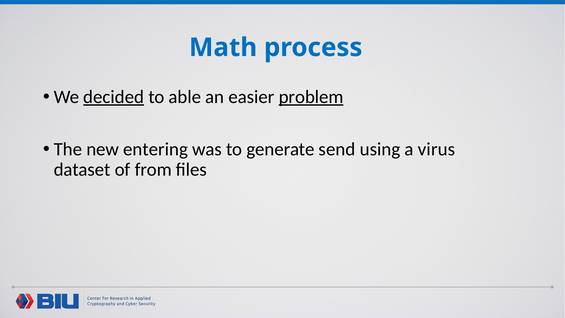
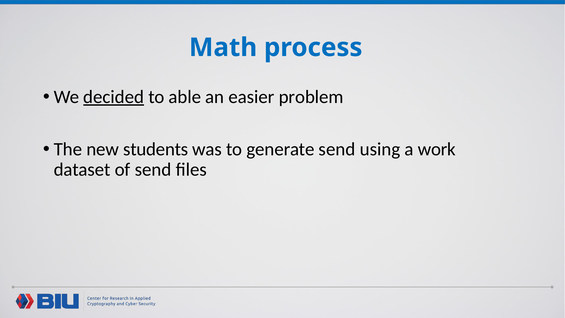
problem underline: present -> none (311, 97)
entering: entering -> students (156, 149)
virus: virus -> work (437, 149)
of from: from -> send (153, 170)
